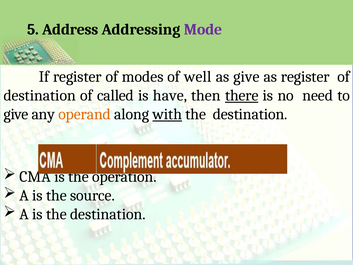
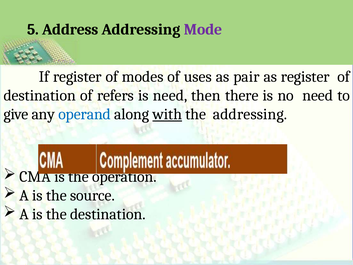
well: well -> uses (198, 77)
as give: give -> pair (246, 77)
called: called -> refers (115, 95)
is have: have -> need (170, 95)
there underline: present -> none (242, 95)
operand colour: orange -> blue (85, 114)
destination: destination -> addressing (250, 114)
